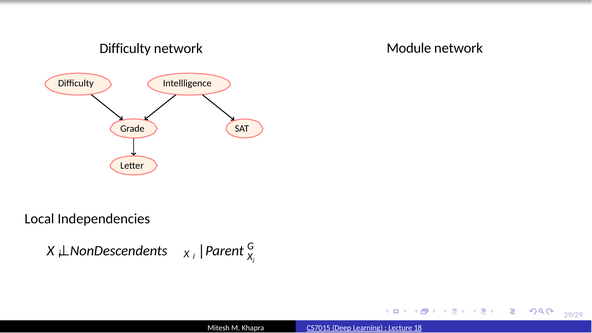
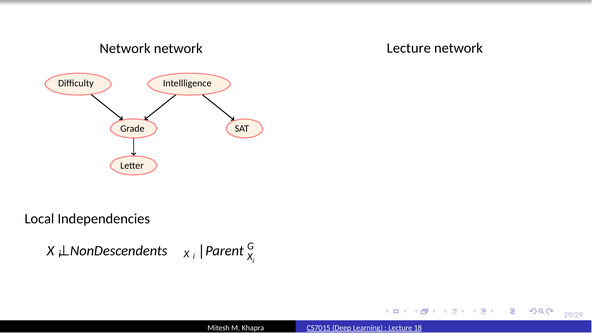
Difficulty: Difficulty -> Network (125, 48)
Module: Module -> Lecture (409, 48)
